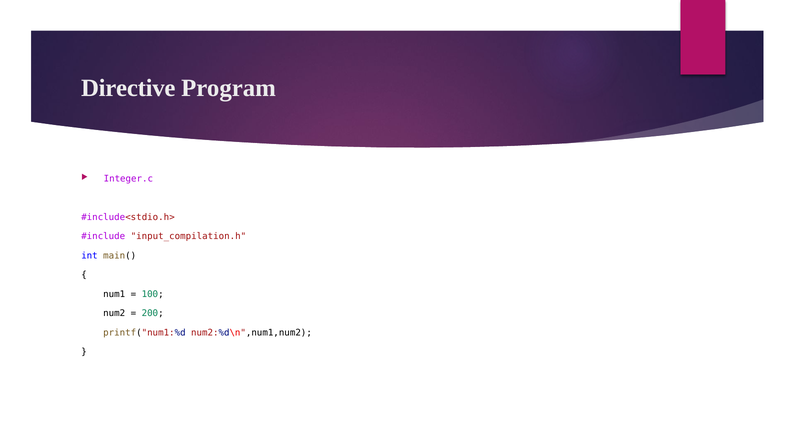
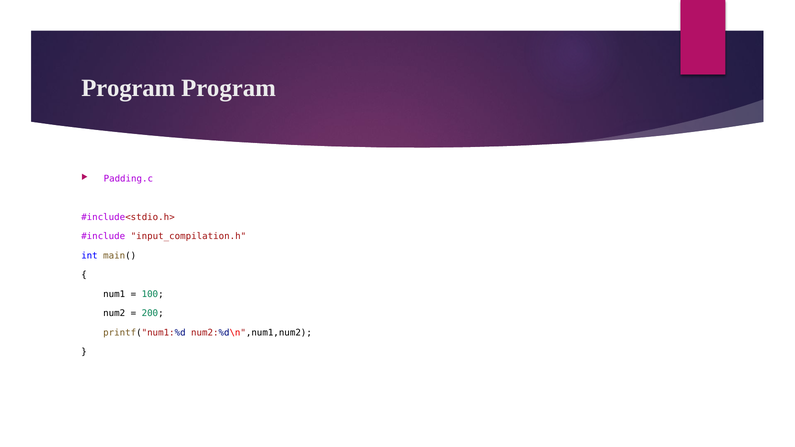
Directive: Directive -> Program (128, 88)
Integer.c: Integer.c -> Padding.c (128, 179)
